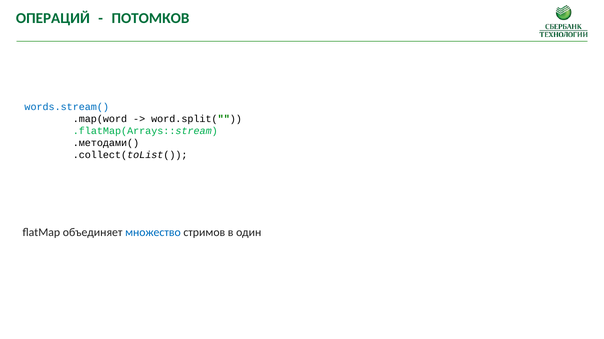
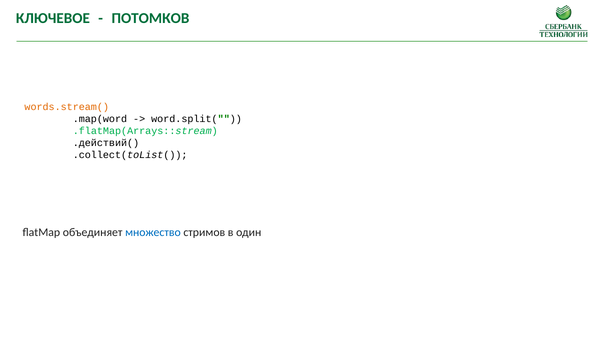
ОПЕРАЦИЙ: ОПЕРАЦИЙ -> КЛЮЧЕВОЕ (53, 18)
words.stream( colour: blue -> orange (67, 107)
.методами(: .методами( -> .действий( (106, 143)
